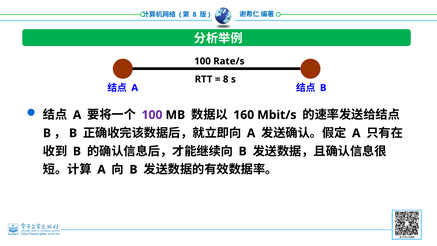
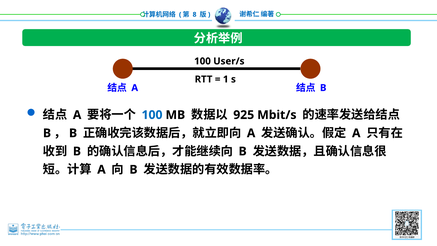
Rate/s: Rate/s -> User/s (229, 61)
8: 8 -> 1 (226, 79)
100 colour: purple -> blue (152, 115)
160: 160 -> 925 (244, 115)
